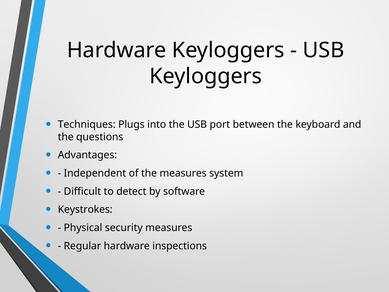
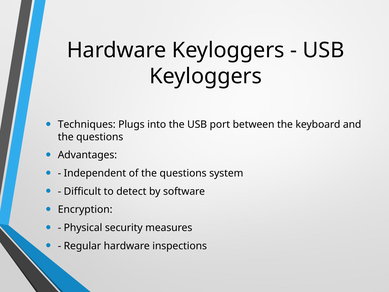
of the measures: measures -> questions (183, 173)
Keystrokes: Keystrokes -> Encryption (85, 209)
